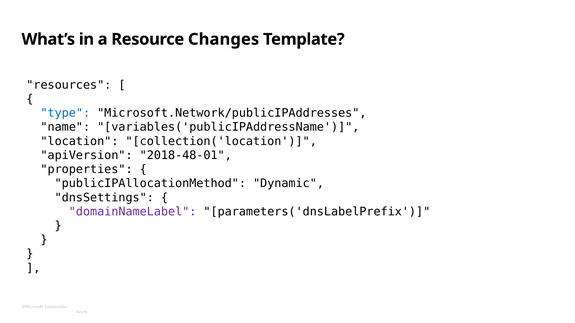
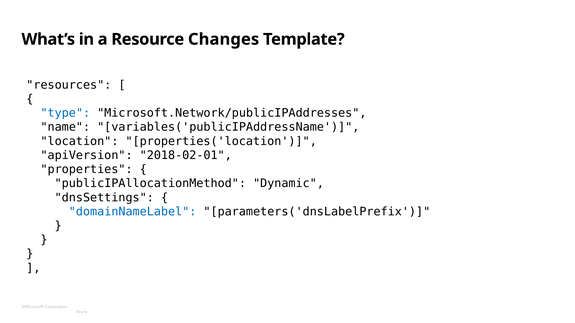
collection('location: collection('location -> properties('location (221, 141)
2018-48-01: 2018-48-01 -> 2018-02-01 (186, 155)
domainNameLabel colour: purple -> blue (133, 212)
